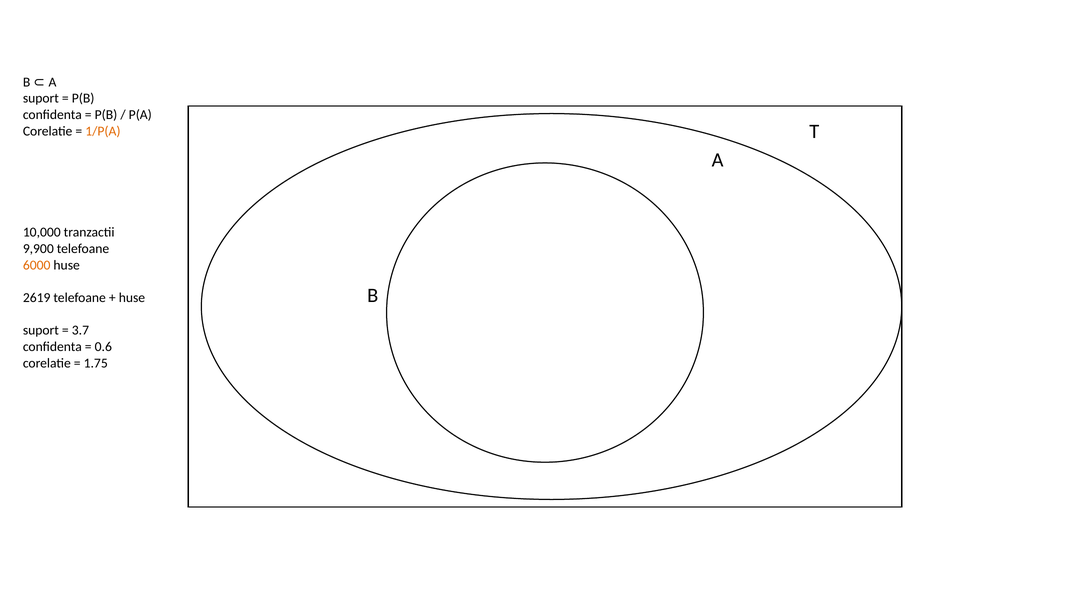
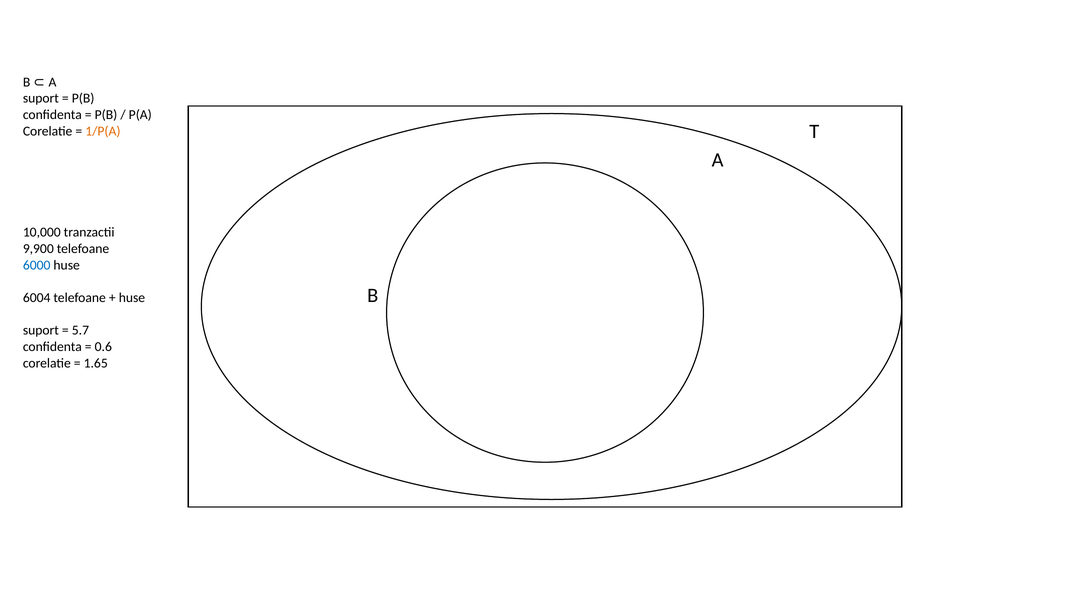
6000 colour: orange -> blue (37, 265)
2619: 2619 -> 6004 (37, 298)
3.7: 3.7 -> 5.7 (80, 331)
1.75: 1.75 -> 1.65 (96, 363)
